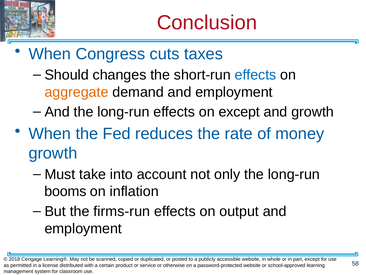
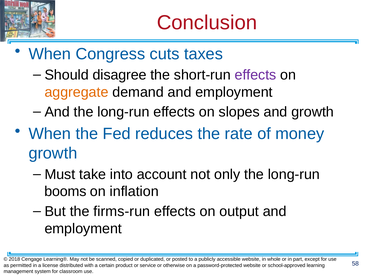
changes: changes -> disagree (120, 75)
effects colour: blue -> purple (256, 75)
on except: except -> slopes (239, 112)
